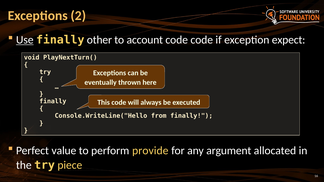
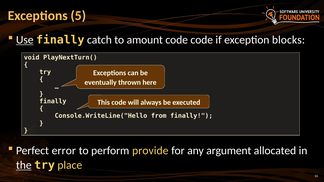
2: 2 -> 5 (78, 16)
other: other -> catch (99, 40)
account: account -> amount (145, 40)
expect: expect -> blocks (288, 40)
value: value -> error (64, 151)
the underline: none -> present (24, 165)
piece: piece -> place (70, 165)
